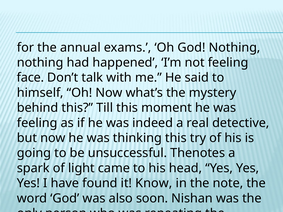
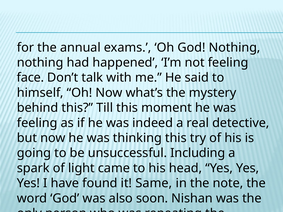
Thenotes: Thenotes -> Including (198, 153)
Know: Know -> Same (154, 183)
